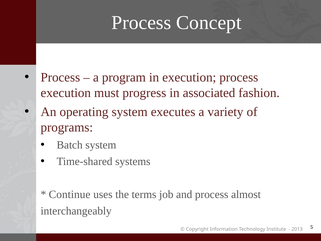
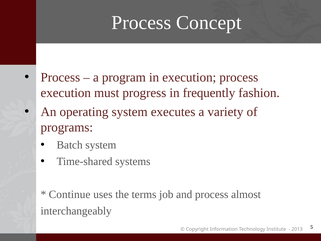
associated: associated -> frequently (209, 93)
